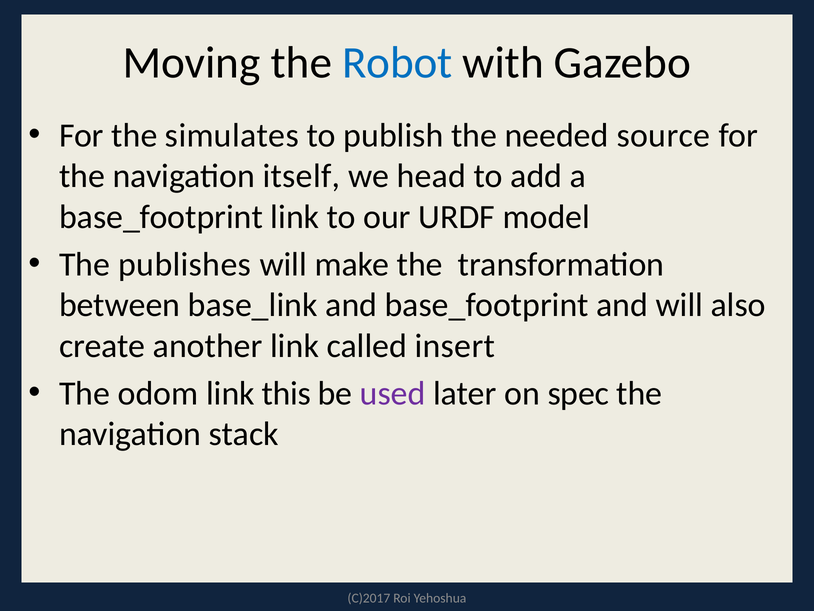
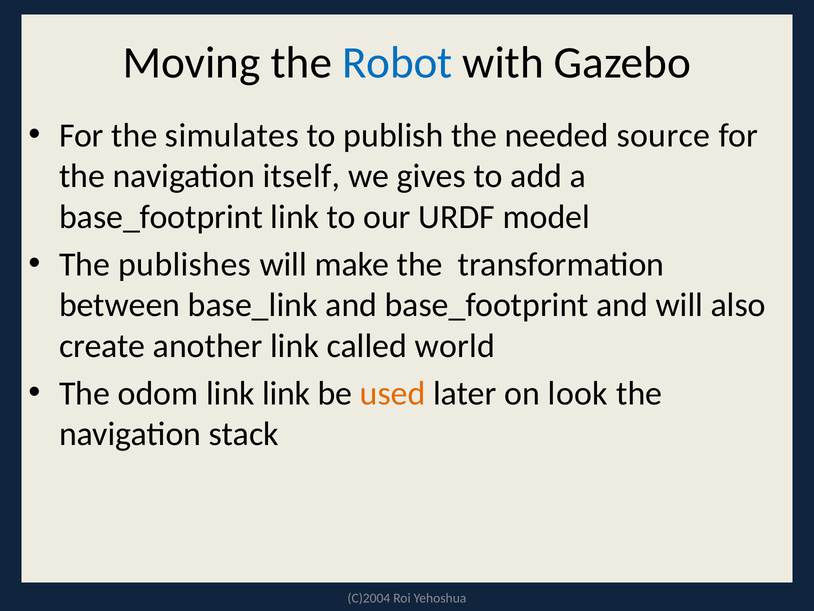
head: head -> gives (431, 176)
insert: insert -> world (455, 346)
link this: this -> link (286, 393)
used colour: purple -> orange (393, 393)
spec: spec -> look (578, 393)
C)2017: C)2017 -> C)2004 (369, 598)
